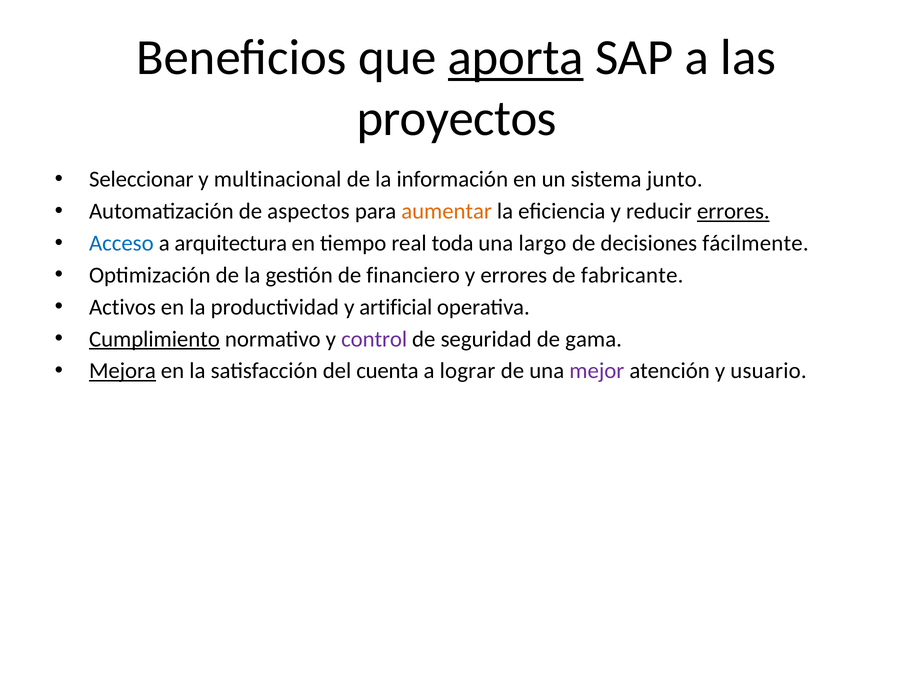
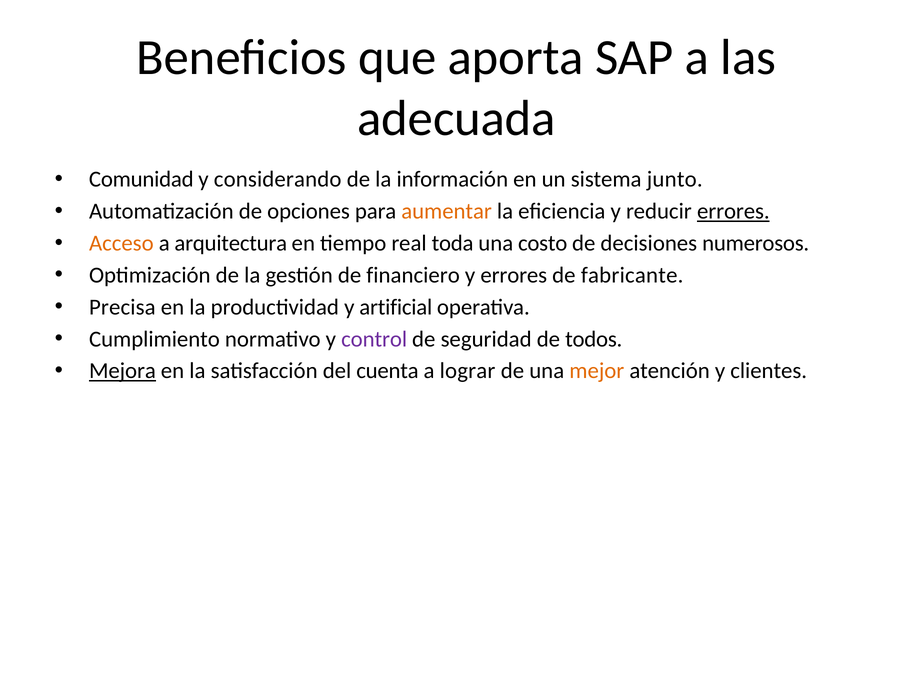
aporta underline: present -> none (516, 58)
proyectos: proyectos -> adecuada (456, 118)
Seleccionar: Seleccionar -> Comunidad (141, 180)
multinacional: multinacional -> considerando (278, 180)
aspectos: aspectos -> opciones (309, 212)
Acceso colour: blue -> orange (121, 244)
largo: largo -> costo (543, 244)
fácilmente: fácilmente -> numerosos (756, 244)
Activos: Activos -> Precisa (122, 307)
Cumplimiento underline: present -> none (154, 339)
gama: gama -> todos (594, 339)
mejor colour: purple -> orange (597, 371)
usuario: usuario -> clientes (769, 371)
